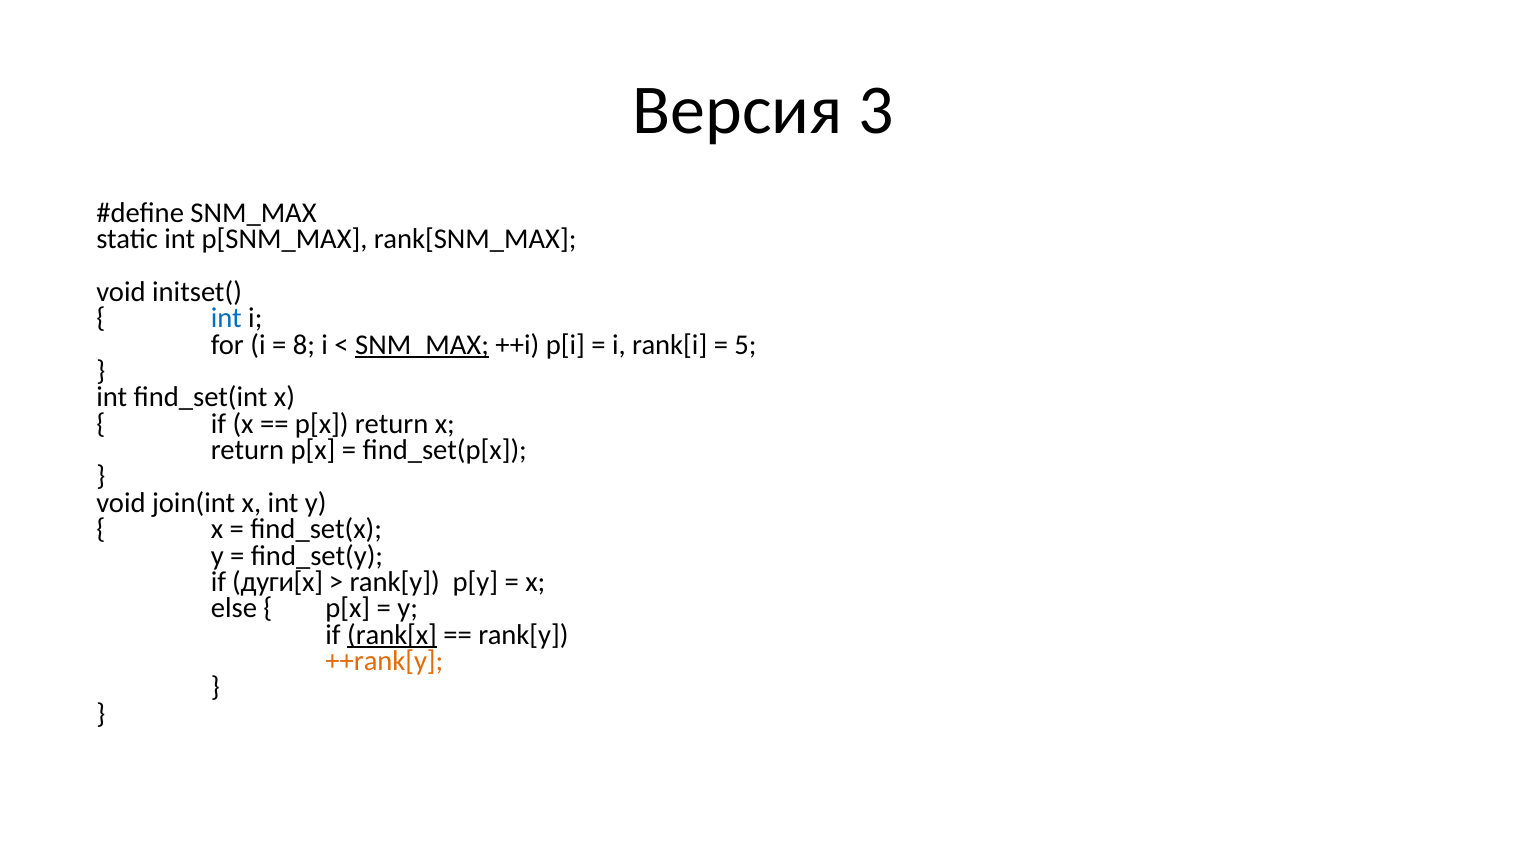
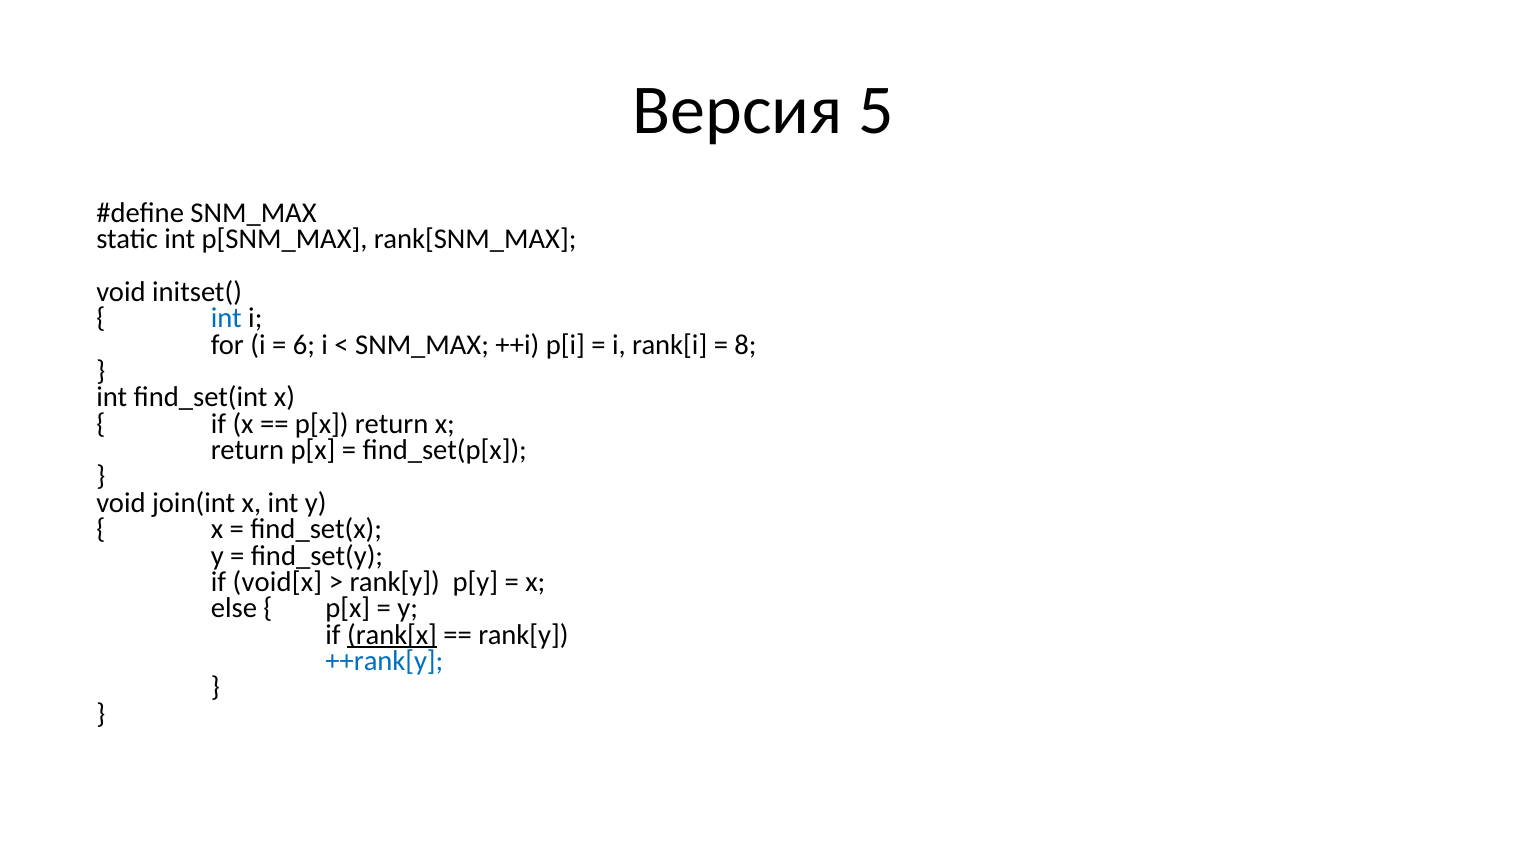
3: 3 -> 5 (876, 111)
8: 8 -> 6 (304, 345)
SNM_MAX underline: present -> none (422, 345)
5: 5 -> 8 (745, 345)
дуги[x: дуги[x -> void[x (277, 582)
++rank[y colour: orange -> blue (384, 661)
